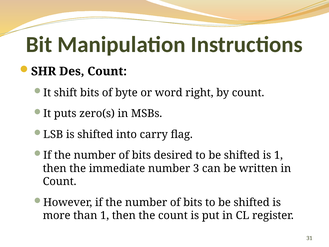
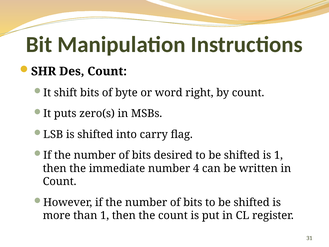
3: 3 -> 4 (196, 168)
